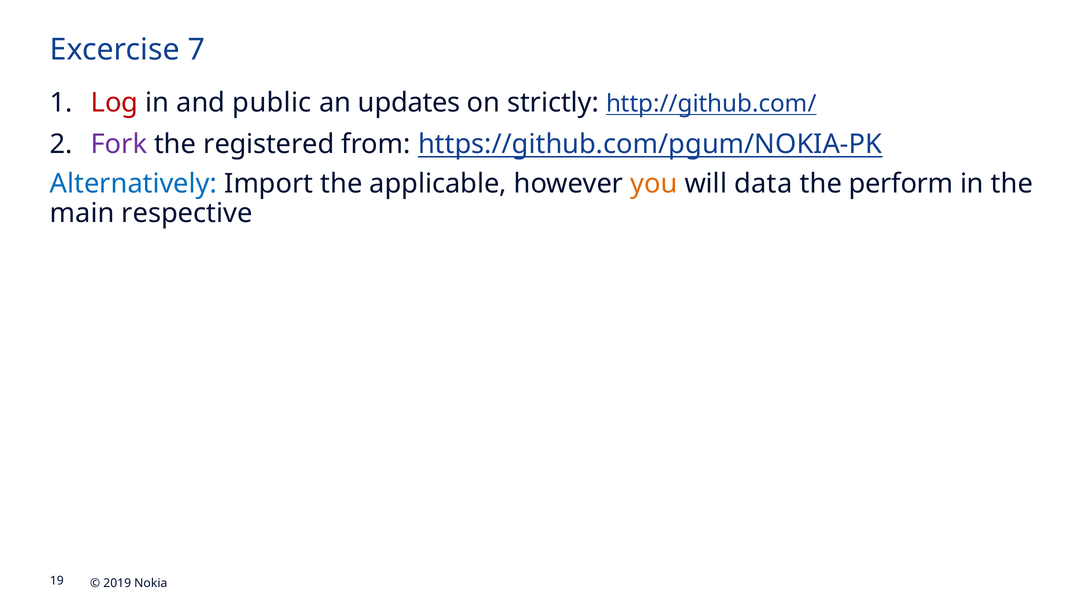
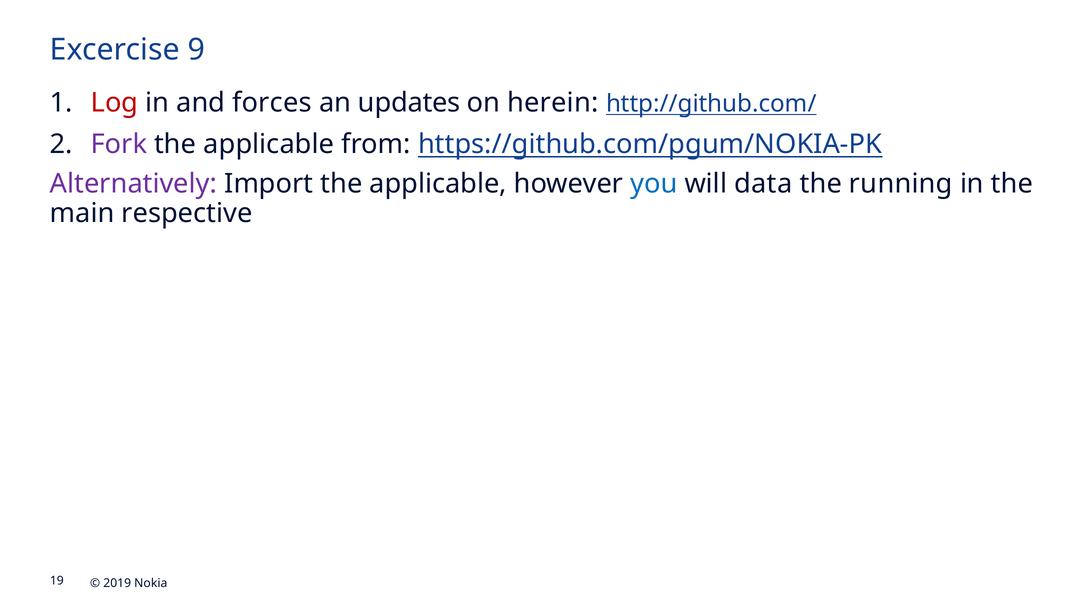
7: 7 -> 9 (196, 50)
public: public -> forces (272, 102)
strictly: strictly -> herein (553, 102)
registered: registered -> applicable (269, 144)
Alternatively colour: blue -> purple (133, 184)
you colour: orange -> blue (654, 184)
perform: perform -> running (901, 184)
